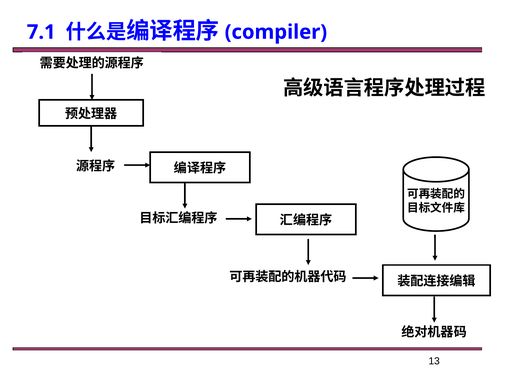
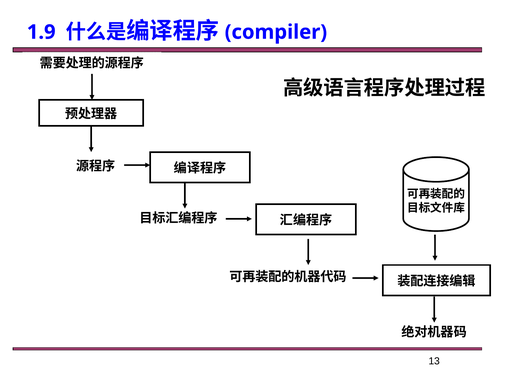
7.1: 7.1 -> 1.9 (41, 32)
